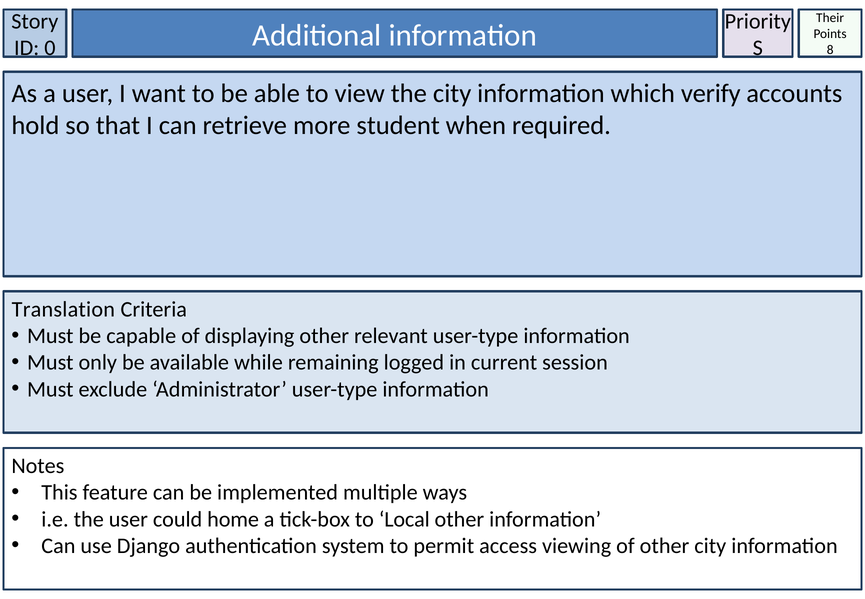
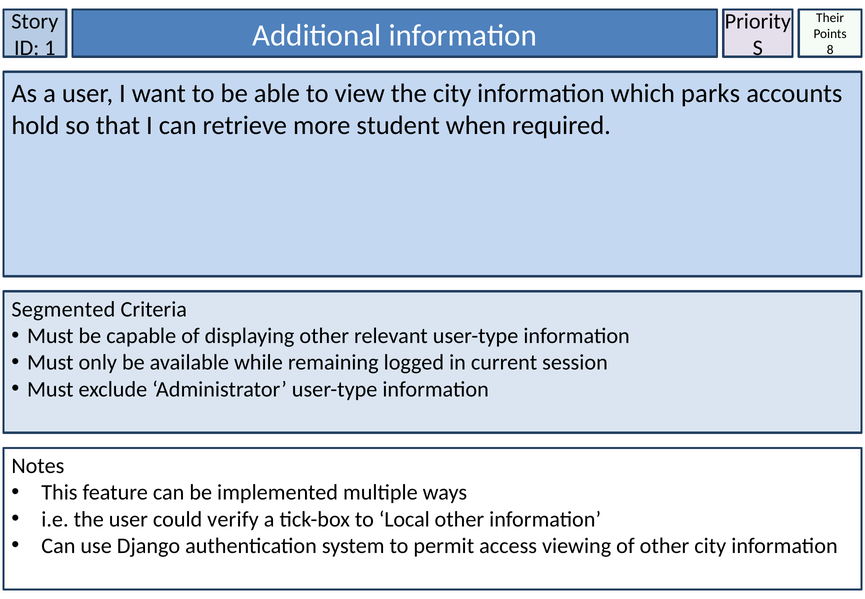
0: 0 -> 1 (50, 48)
verify: verify -> parks (711, 94)
Translation: Translation -> Segmented (63, 309)
home: home -> verify (233, 519)
